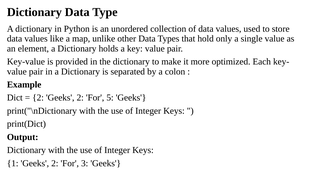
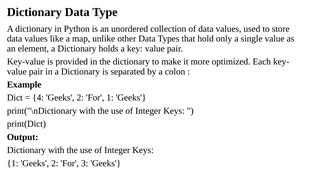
2: 2 -> 4 (38, 98)
For 5: 5 -> 1 (110, 98)
